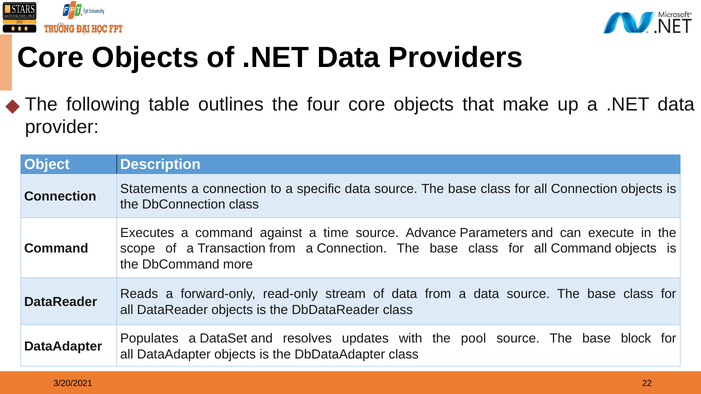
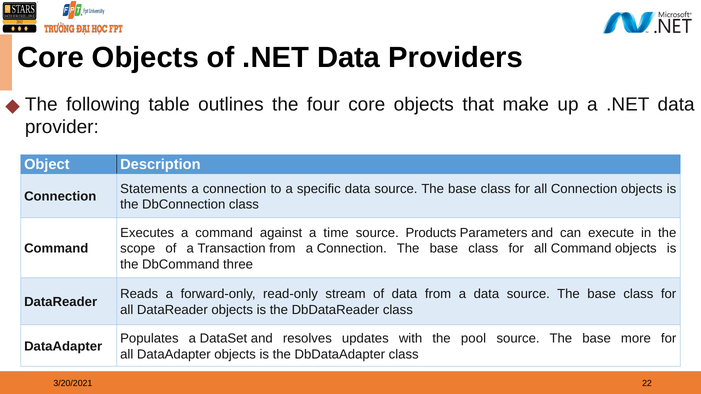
Advance: Advance -> Products (431, 233)
more: more -> three (238, 264)
block: block -> more (636, 339)
